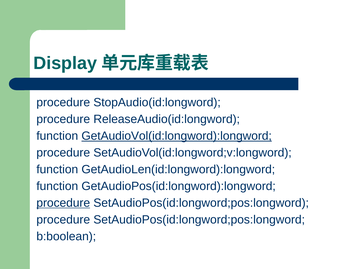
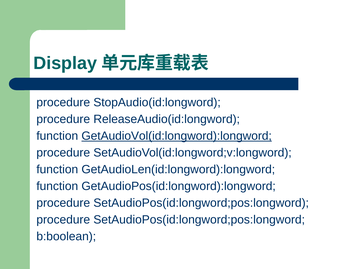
procedure underline: present -> none (63, 202)
